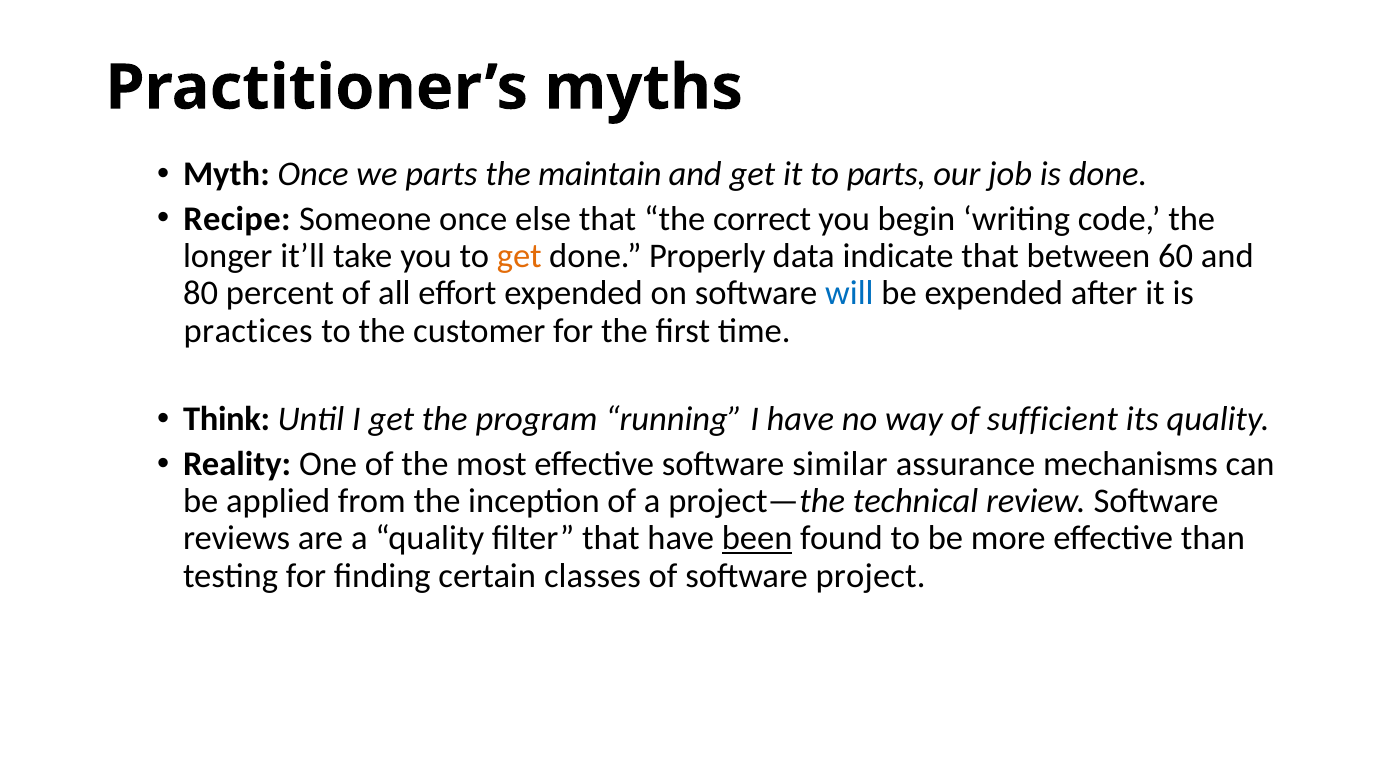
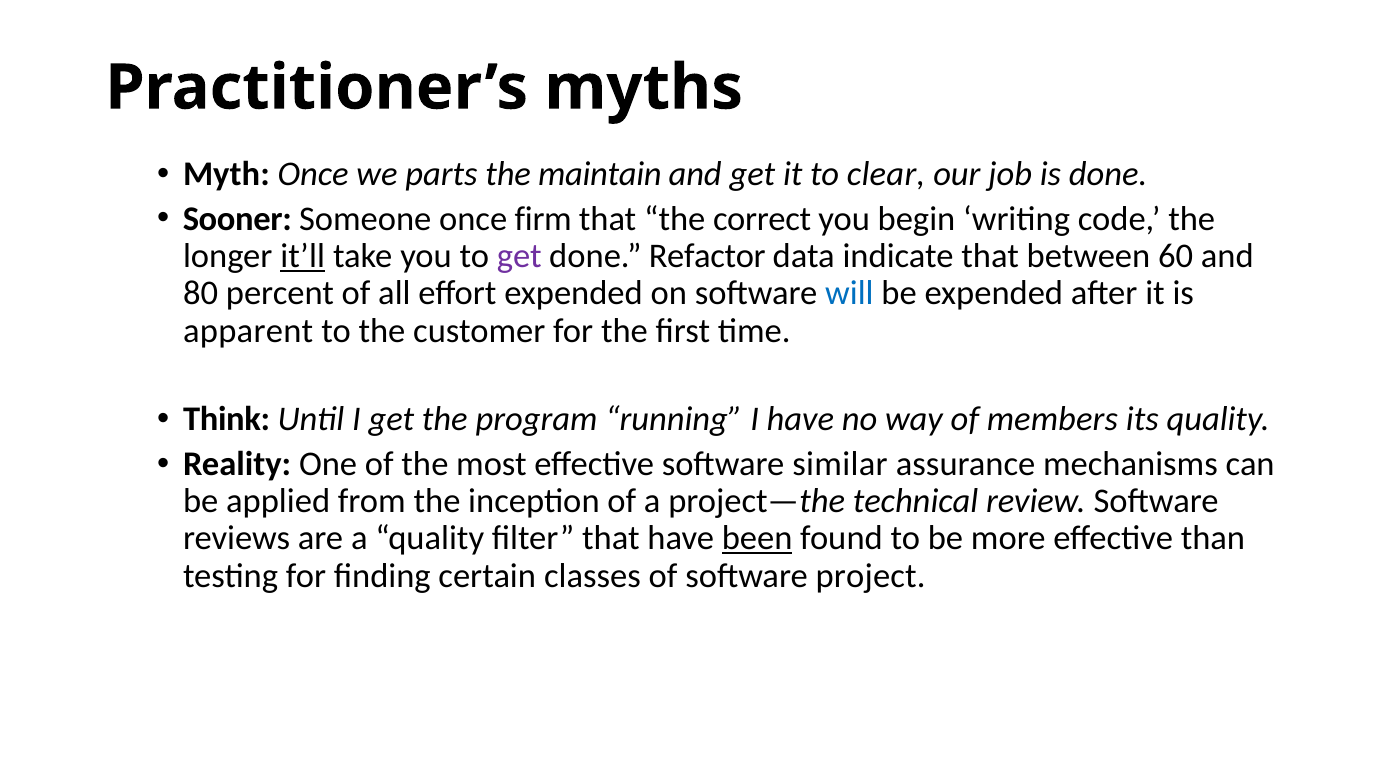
to parts: parts -> clear (886, 174)
Recipe: Recipe -> Sooner (237, 219)
else: else -> firm (543, 219)
it’ll underline: none -> present (303, 256)
get colour: orange -> purple (519, 256)
Properly: Properly -> Refactor (707, 256)
practices: practices -> apparent (248, 331)
sufficient: sufficient -> members (1052, 420)
